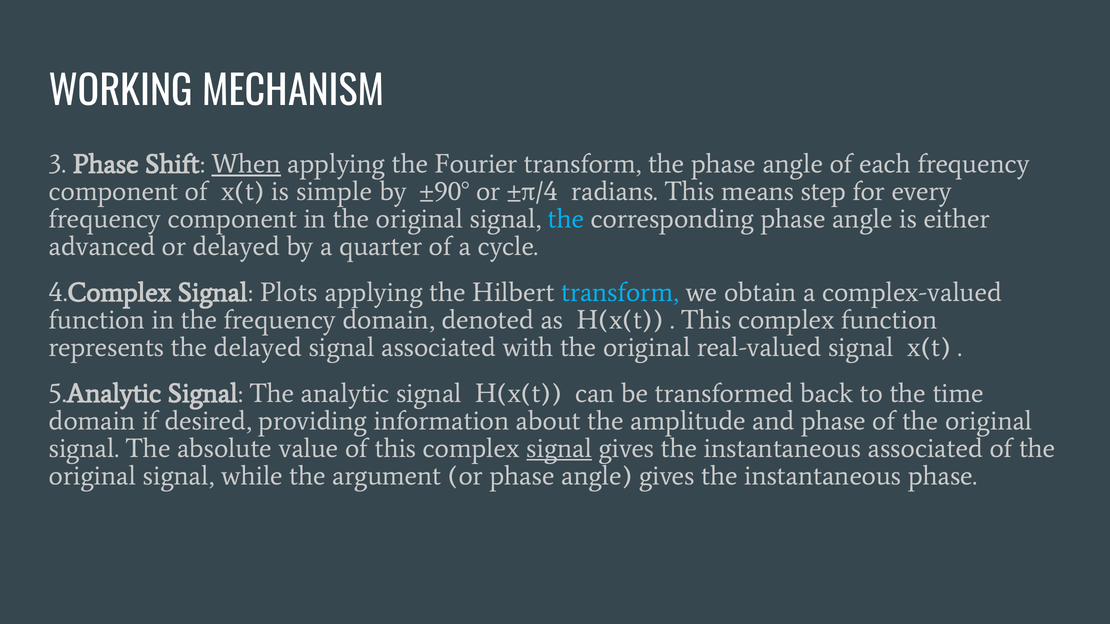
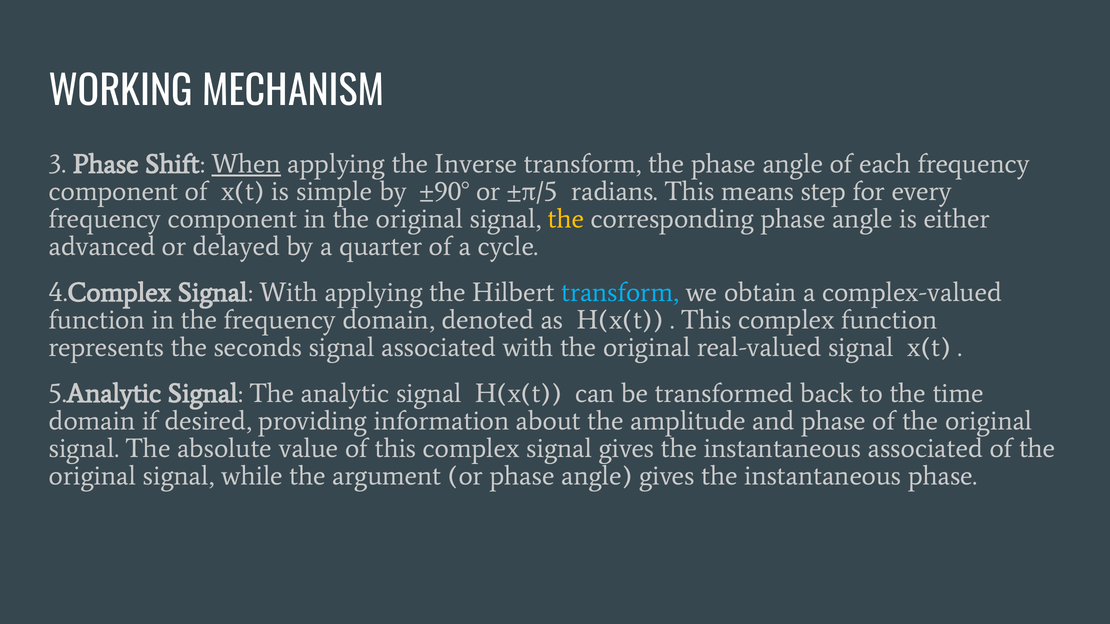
Fourier: Fourier -> Inverse (476, 164)
±π/4: ±π/4 -> ±π/5 (532, 192)
the colour: light blue -> yellow (566, 219)
Signal Plots: Plots -> With (289, 293)
the delayed: delayed -> seconds (258, 347)
signal underline: present -> none (559, 448)
